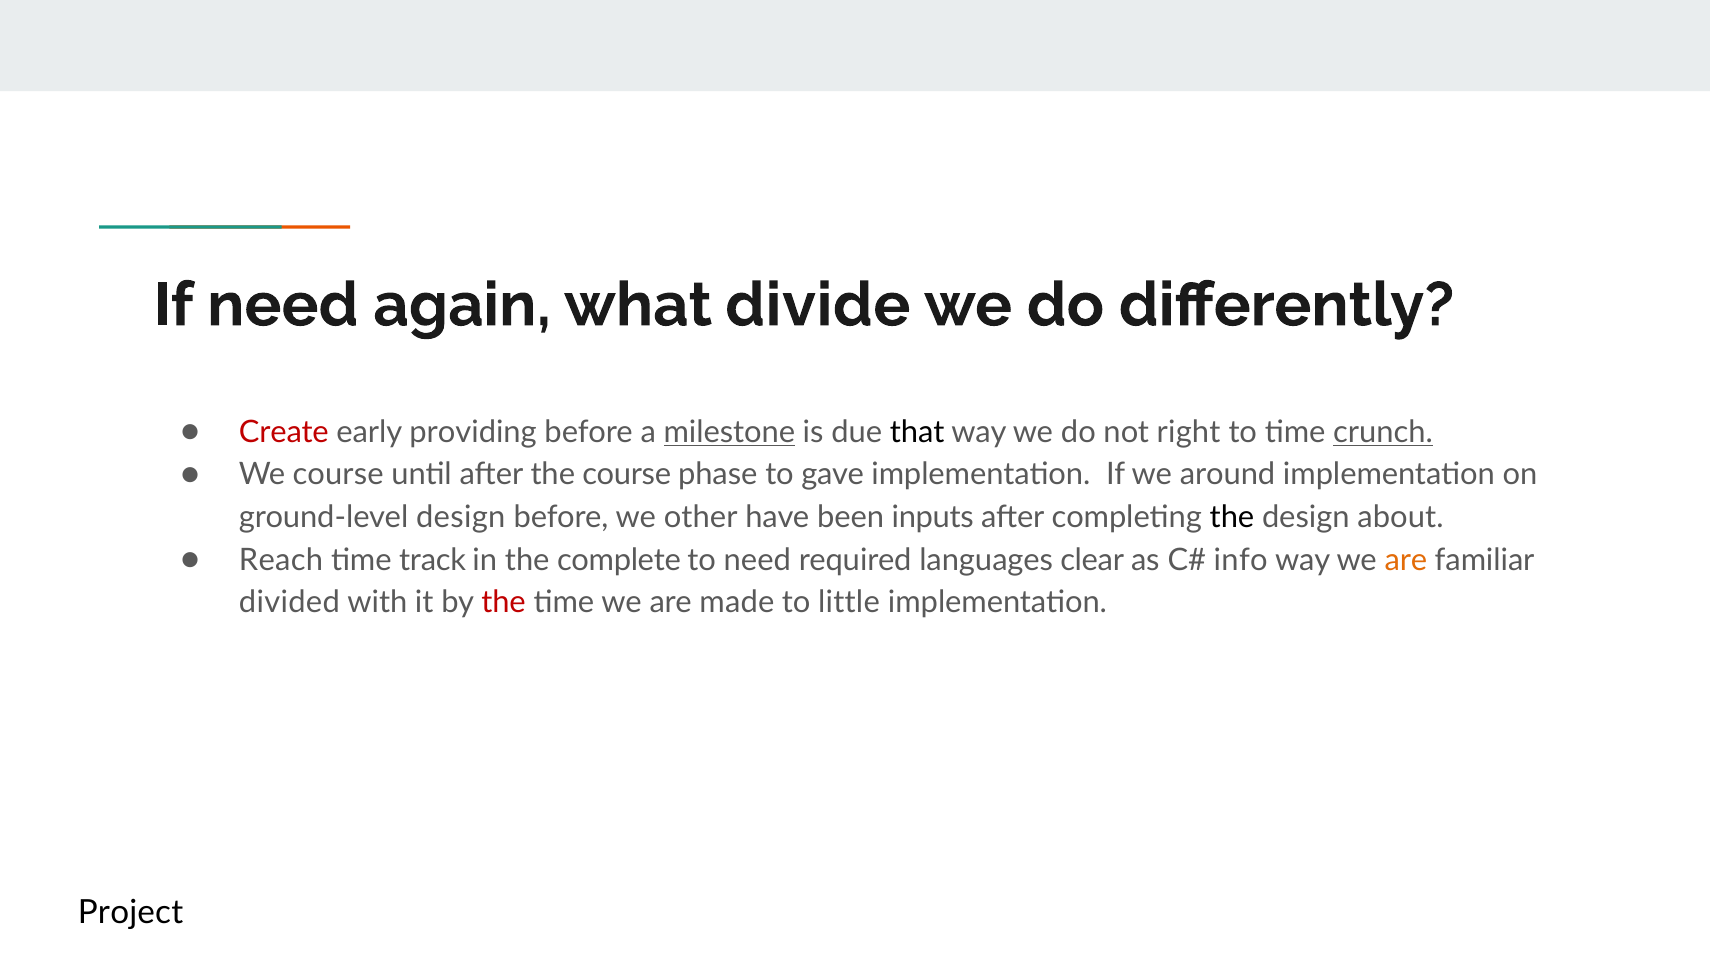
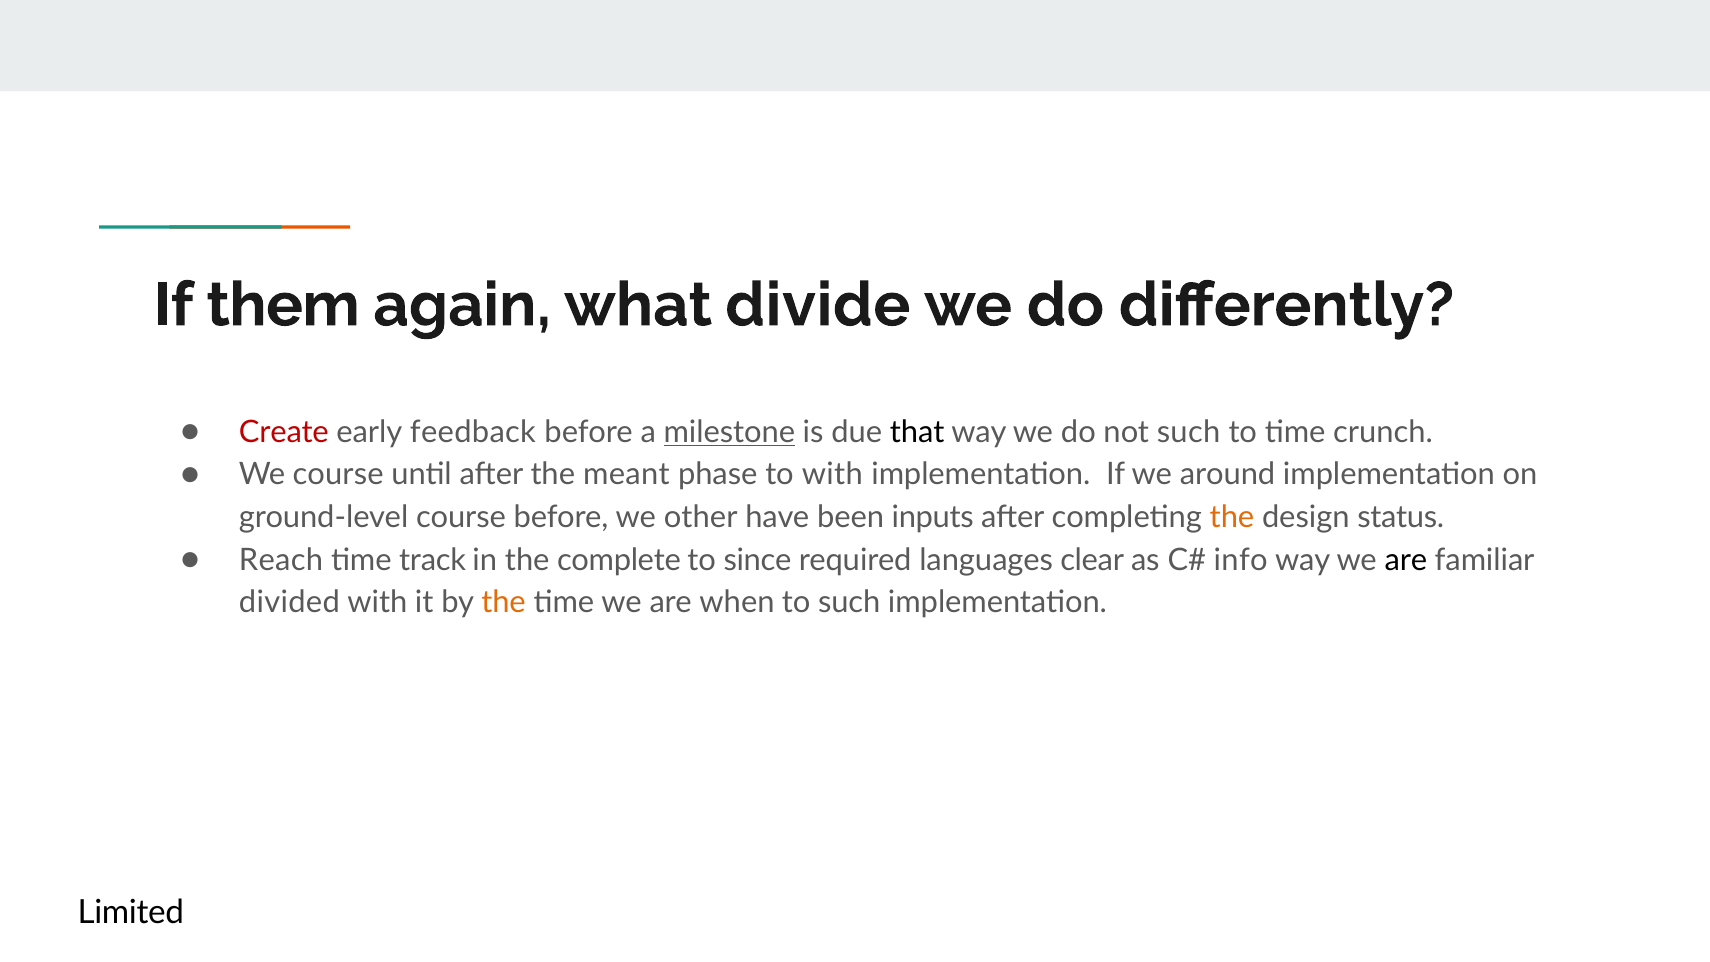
If need: need -> them (283, 305)
providing: providing -> feedback (473, 432)
not right: right -> such (1189, 432)
crunch underline: present -> none (1383, 432)
the course: course -> meant (626, 475)
to gave: gave -> with (832, 475)
ground-level design: design -> course (461, 517)
the colour: black -> orange (1232, 517)
about: about -> status (1401, 517)
to need: need -> since (757, 560)
are colour: orange -> black (1406, 560)
the colour: red -> orange (504, 603)
made: made -> when (737, 603)
to little: little -> such (849, 603)
Project: Project -> Limited (131, 912)
